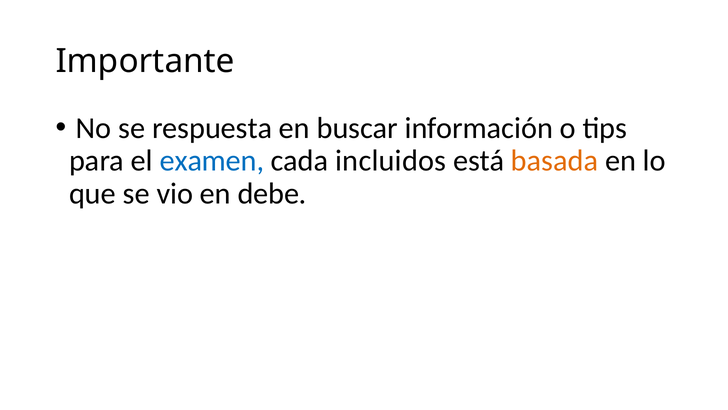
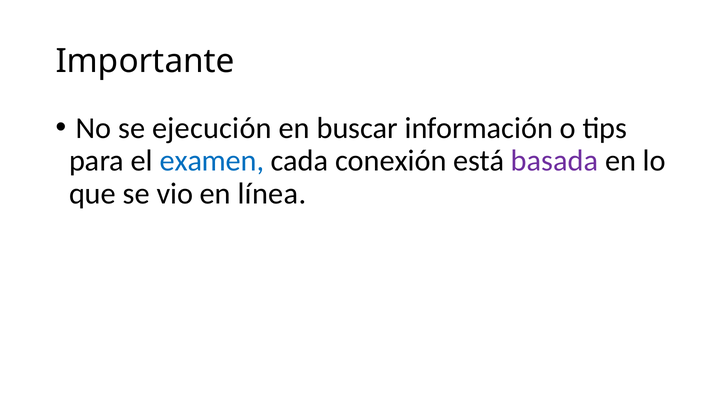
respuesta: respuesta -> ejecución (212, 128)
incluidos: incluidos -> conexión (391, 161)
basada colour: orange -> purple (555, 161)
debe: debe -> línea (272, 193)
